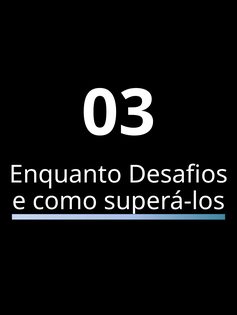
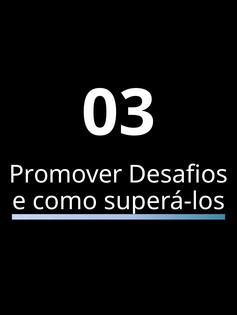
Enquanto: Enquanto -> Promover (66, 175)
